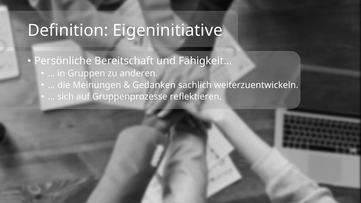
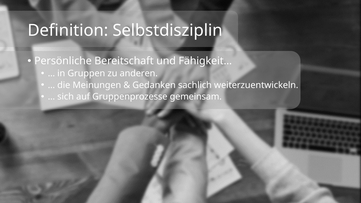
Eigeninitiative: Eigeninitiative -> Selbstdisziplin (168, 30)
reflektieren: reflektieren -> gemeinsam (196, 97)
